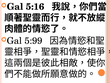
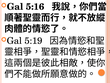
5:99: 5:99 -> 5:19 (33, 41)
